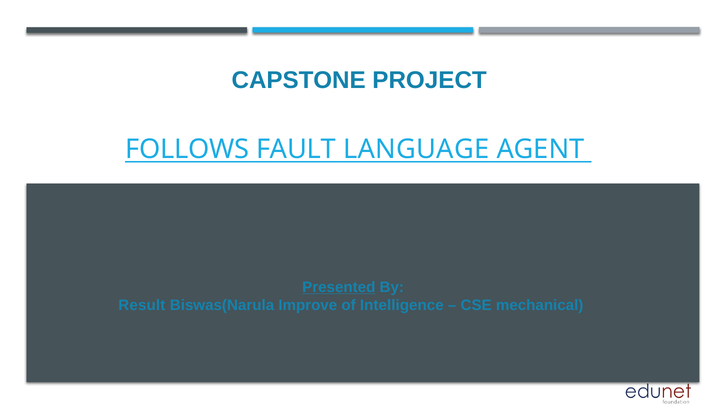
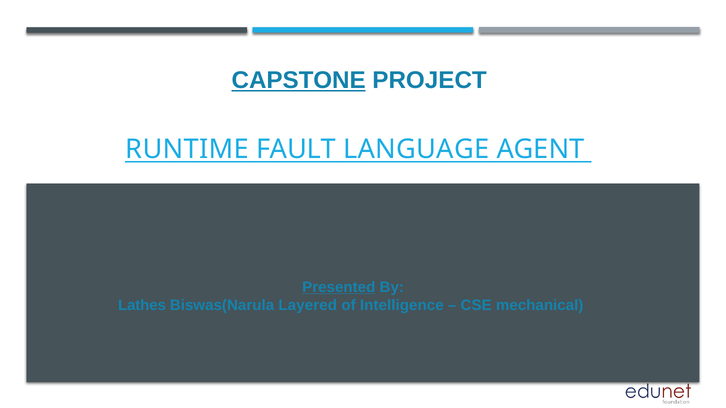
CAPSTONE underline: none -> present (299, 81)
FOLLOWS: FOLLOWS -> RUNTIME (187, 150)
Result: Result -> Lathes (142, 306)
Improve: Improve -> Layered (308, 306)
